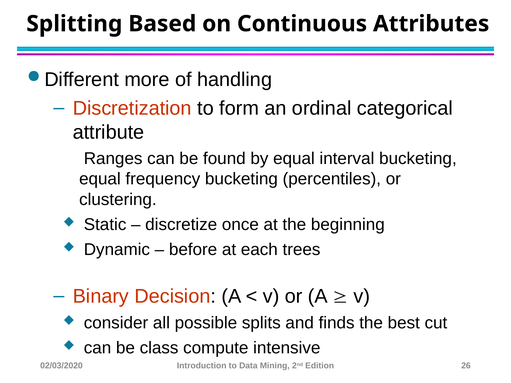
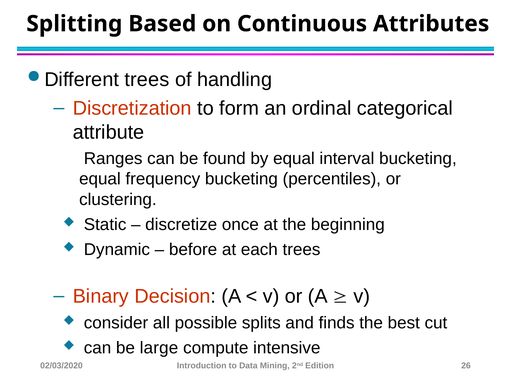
Different more: more -> trees (147, 80)
class: class -> large (159, 348)
